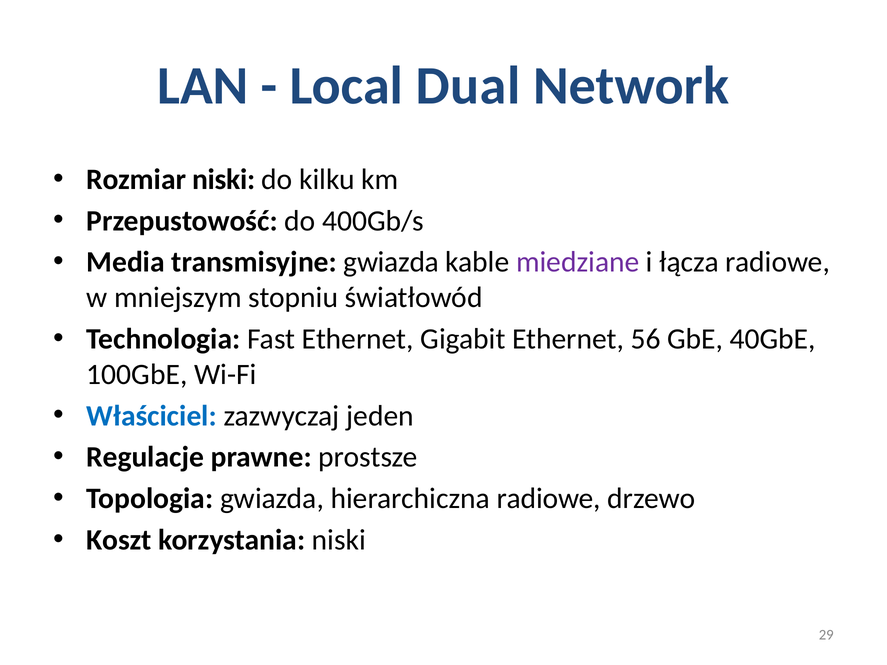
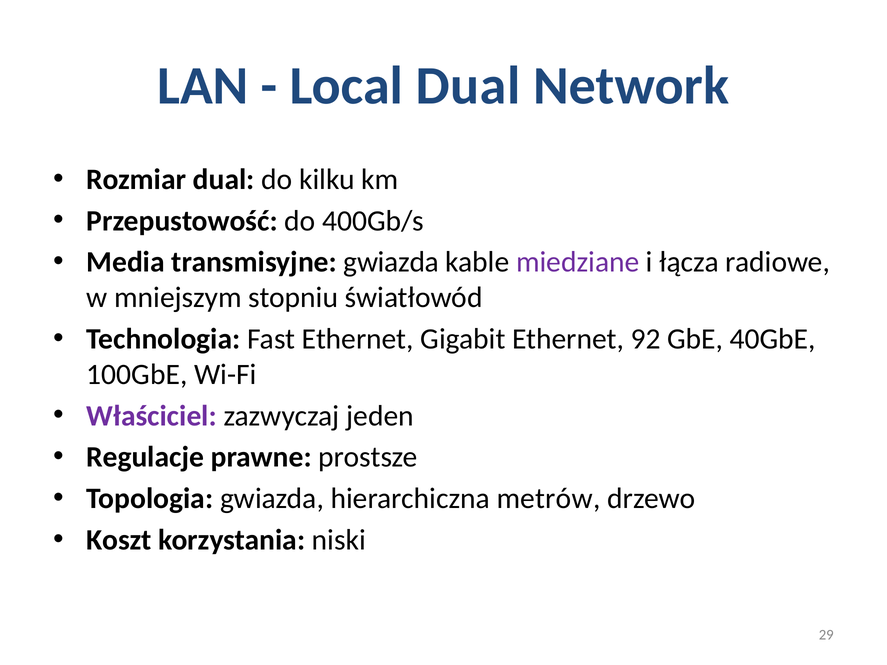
Rozmiar niski: niski -> dual (224, 179)
56: 56 -> 92 (646, 339)
Właściciel colour: blue -> purple (152, 416)
hierarchiczna radiowe: radiowe -> metrów (549, 499)
